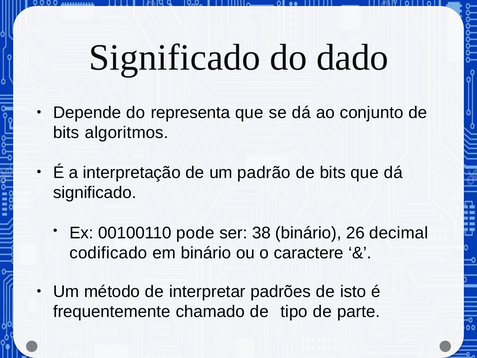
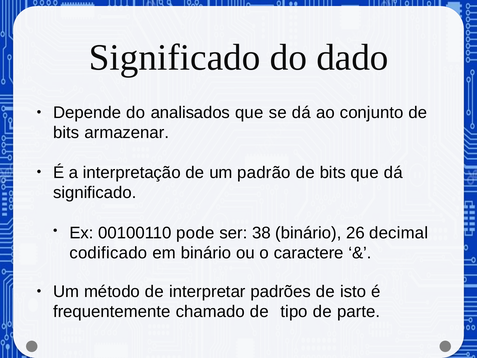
representa: representa -> analisados (190, 113)
algoritmos: algoritmos -> armazenar (127, 133)
